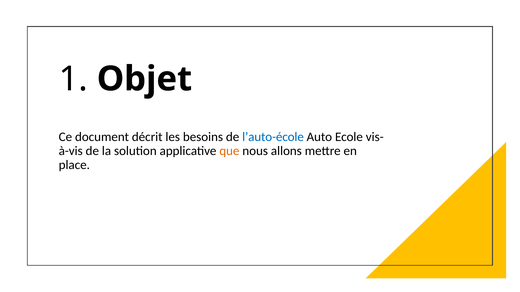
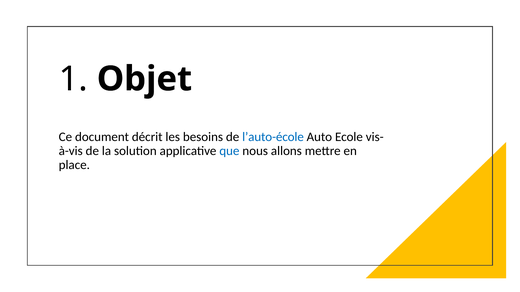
que colour: orange -> blue (229, 151)
